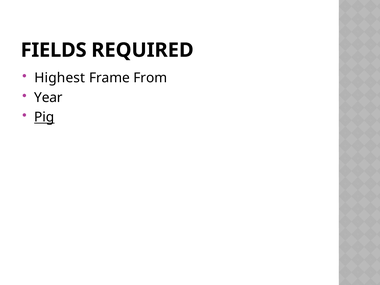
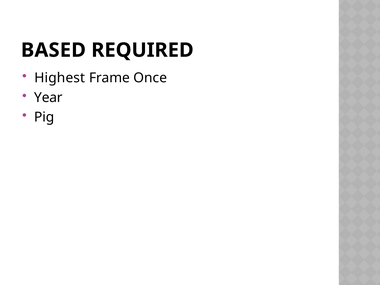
FIELDS: FIELDS -> BASED (53, 50)
From: From -> Once (150, 78)
Pig underline: present -> none (44, 117)
